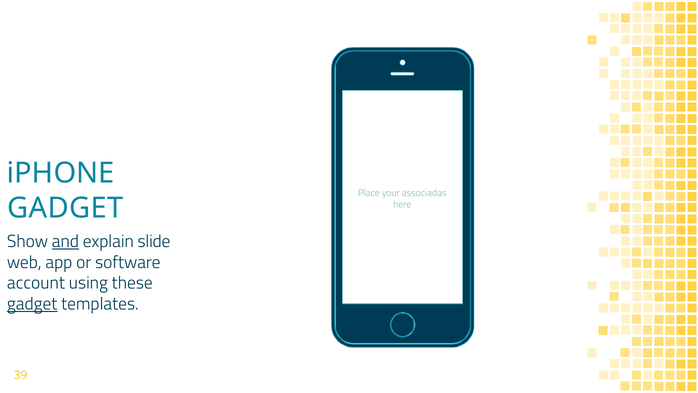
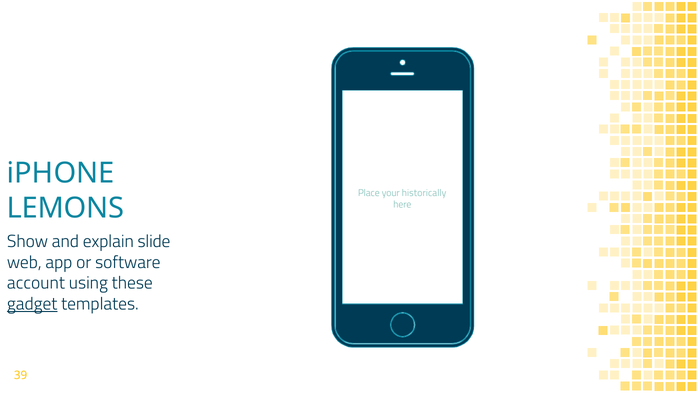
associadas: associadas -> historically (424, 193)
GADGET: GADGET -> LEMONS (66, 208)
and underline: present -> none (65, 241)
